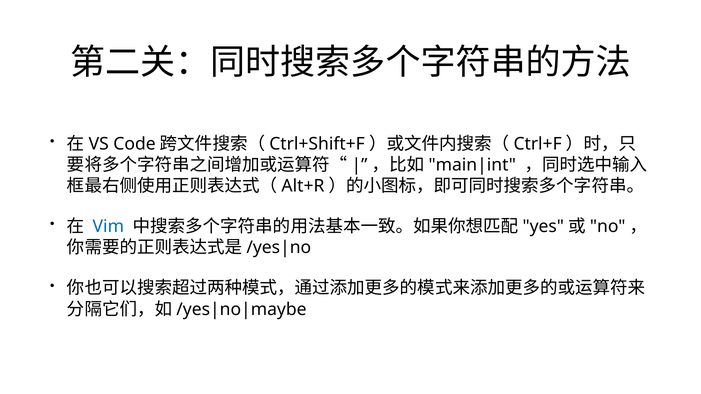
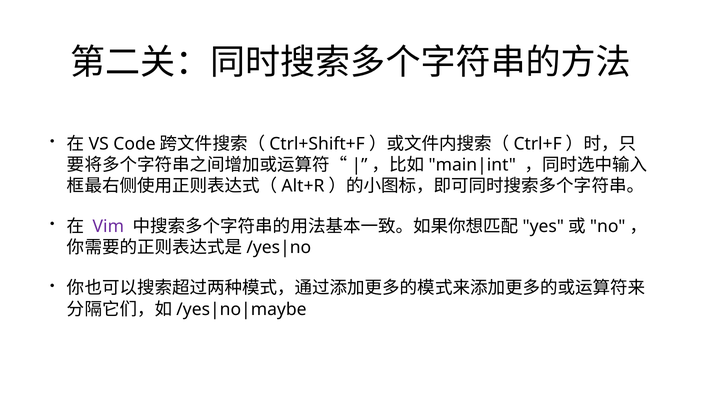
Vim colour: blue -> purple (108, 227)
